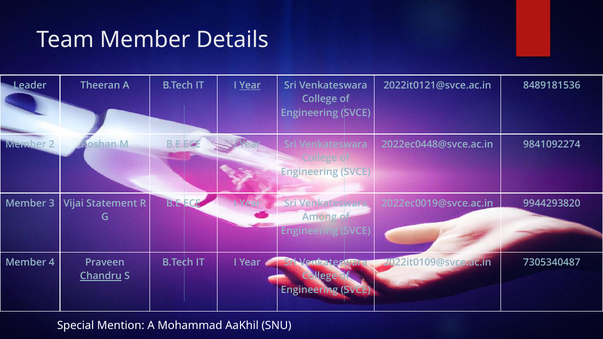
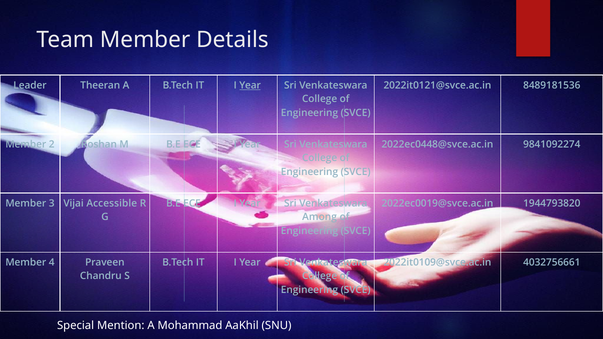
Statement: Statement -> Accessible (112, 204)
9944293820: 9944293820 -> 1944793820 (552, 204)
7305340487: 7305340487 -> 4032756661 (552, 263)
Chandru underline: present -> none (101, 276)
